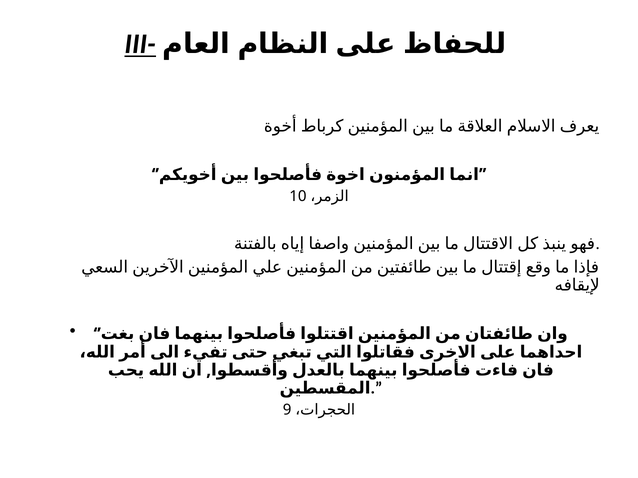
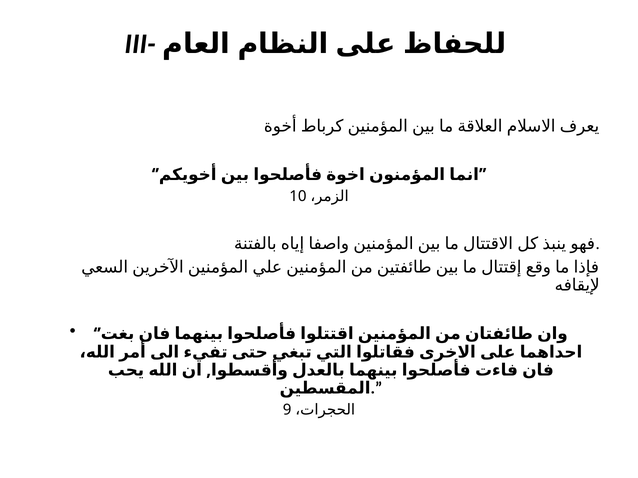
III- underline: present -> none (140, 44)
